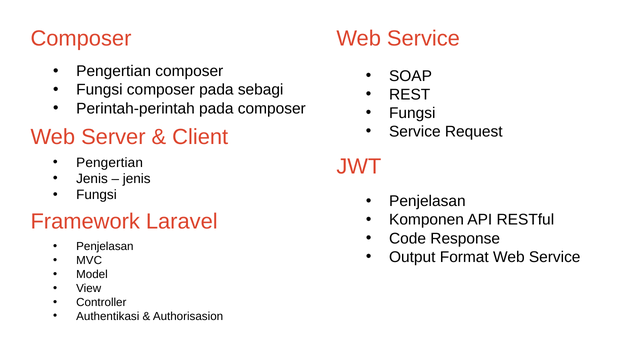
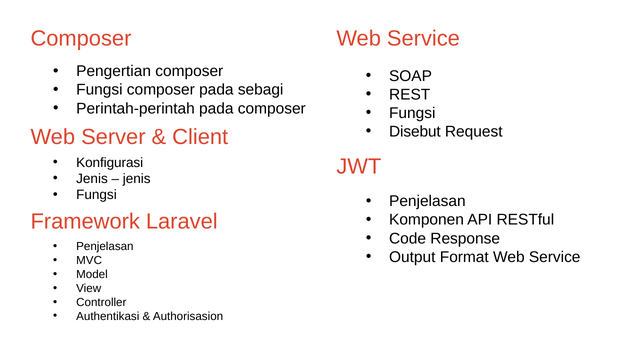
Service: Service -> Disebut (415, 132)
Pengertian: Pengertian -> Konfigurasi (110, 163)
